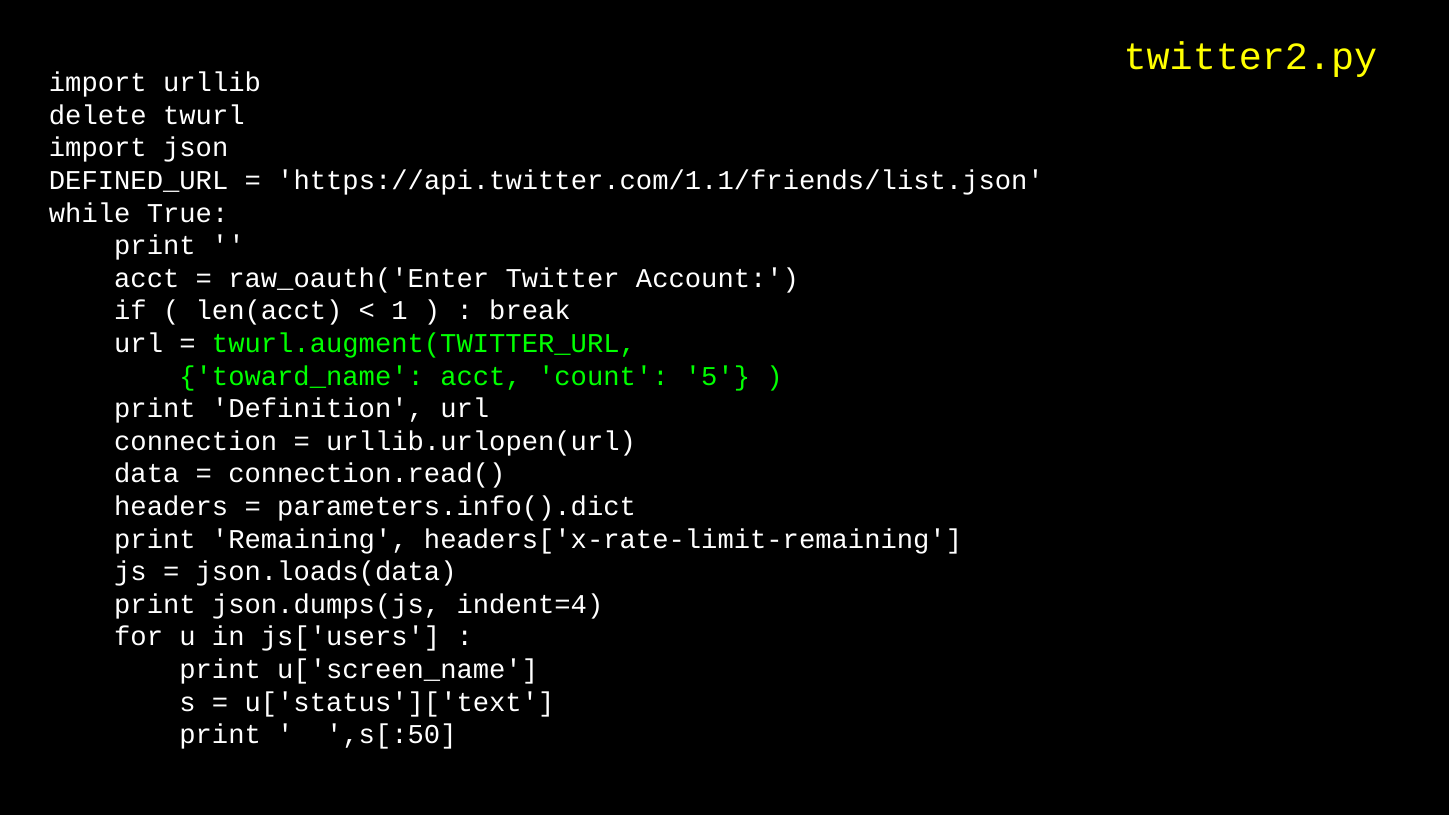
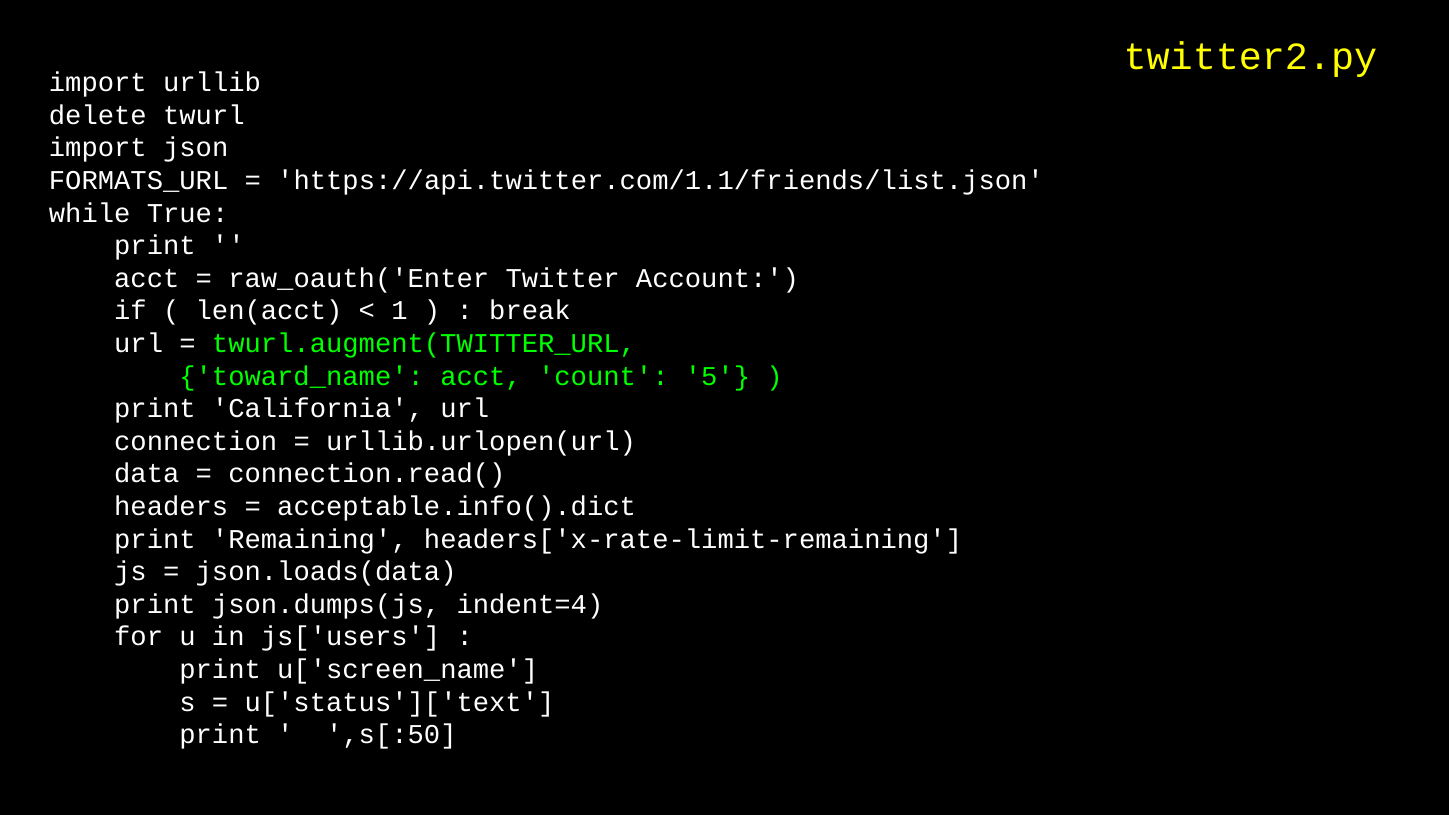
DEFINED_URL: DEFINED_URL -> FORMATS_URL (139, 181)
Definition: Definition -> California (318, 409)
parameters.info().dict: parameters.info().dict -> acceptable.info().dict (457, 507)
